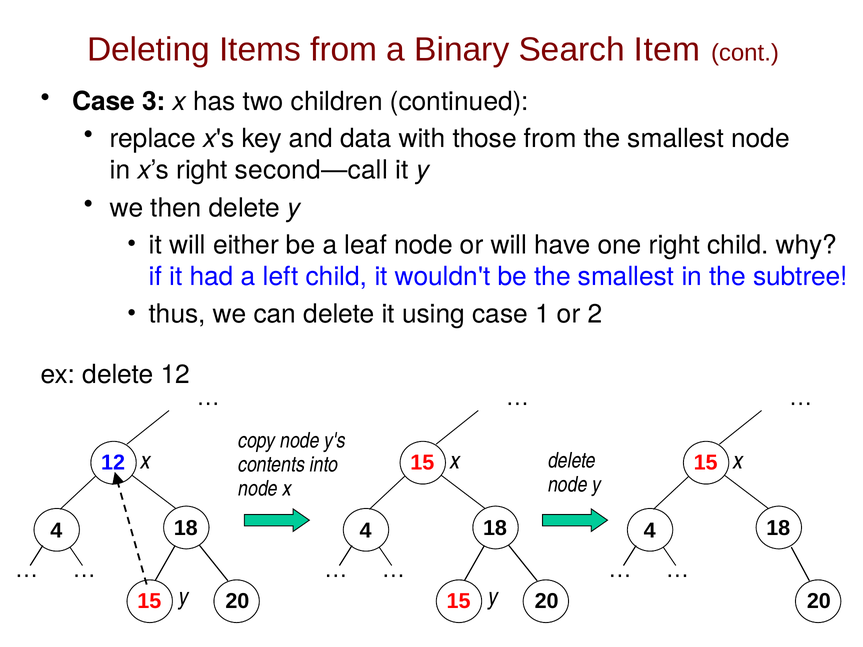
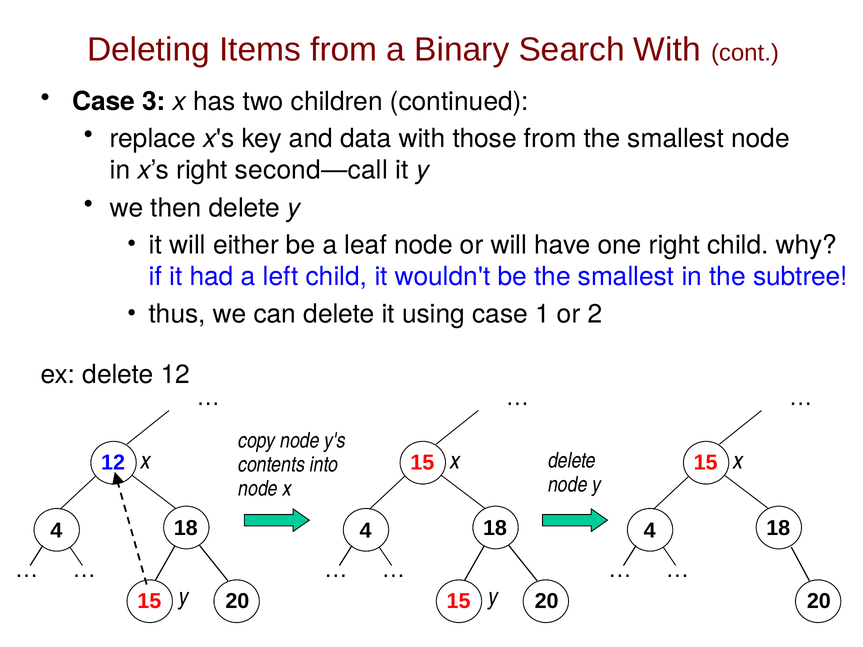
Search Item: Item -> With (667, 50)
